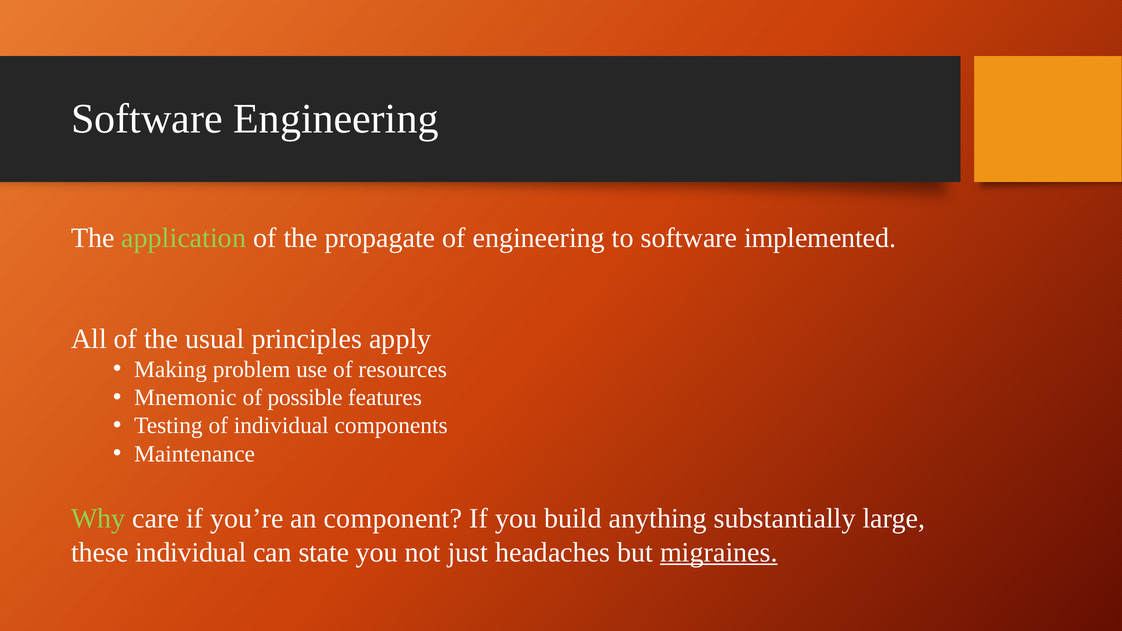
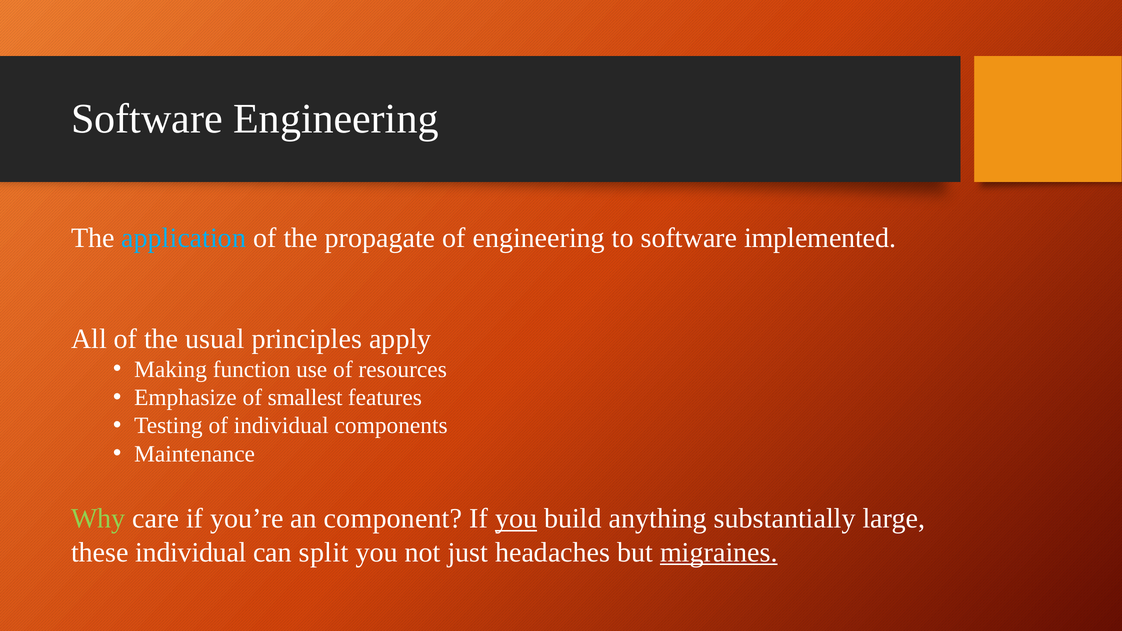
application colour: light green -> light blue (184, 238)
problem: problem -> function (252, 370)
Mnemonic: Mnemonic -> Emphasize (185, 398)
possible: possible -> smallest (305, 398)
you underline: none -> present (516, 519)
state: state -> split (324, 552)
